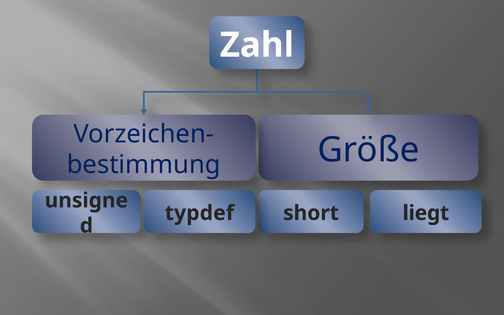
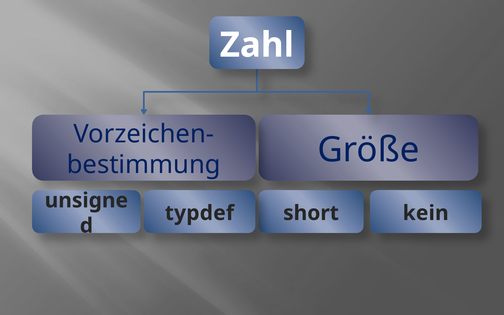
liegt: liegt -> kein (426, 213)
